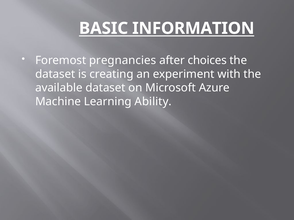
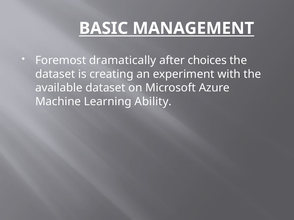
INFORMATION: INFORMATION -> MANAGEMENT (193, 28)
pregnancies: pregnancies -> dramatically (123, 61)
